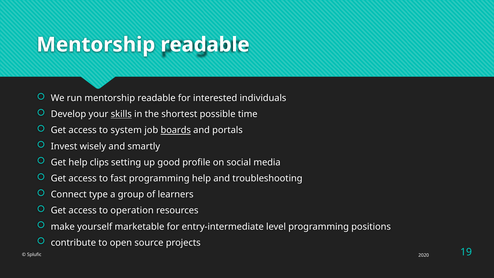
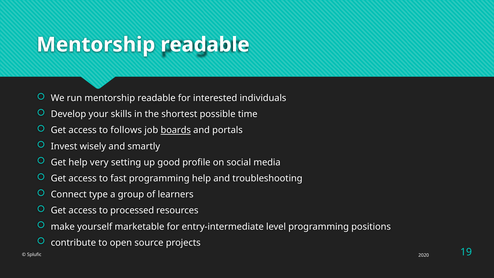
skills underline: present -> none (121, 114)
system: system -> follows (126, 130)
clips: clips -> very (99, 162)
operation: operation -> processed (132, 211)
